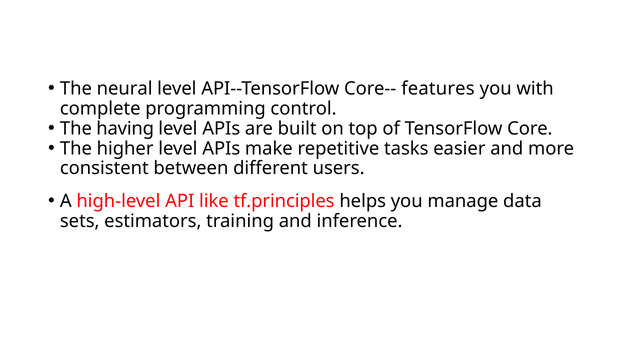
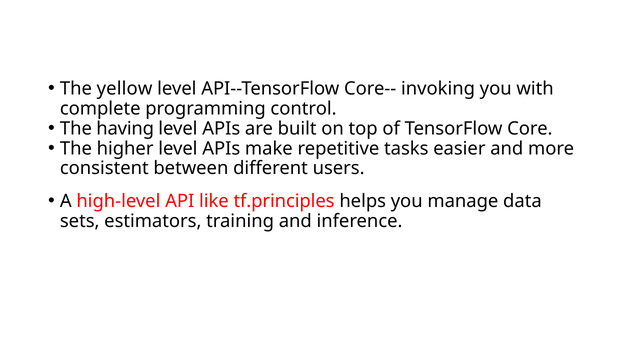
neural: neural -> yellow (125, 88)
features: features -> invoking (438, 88)
